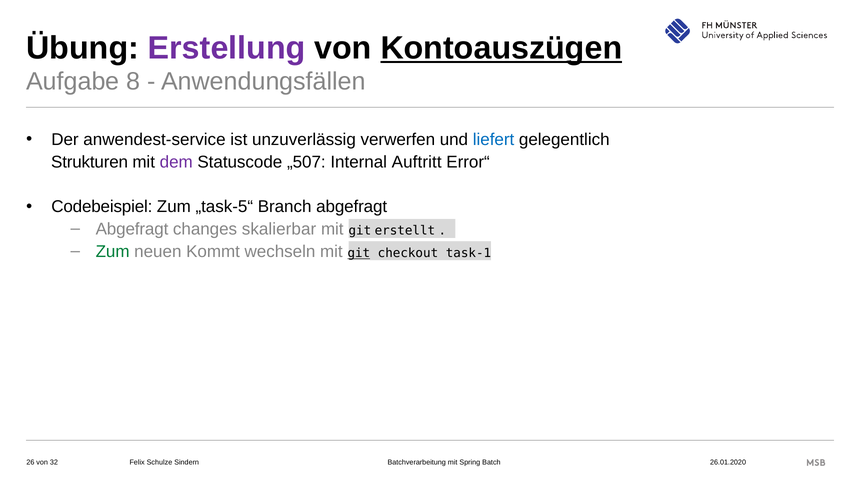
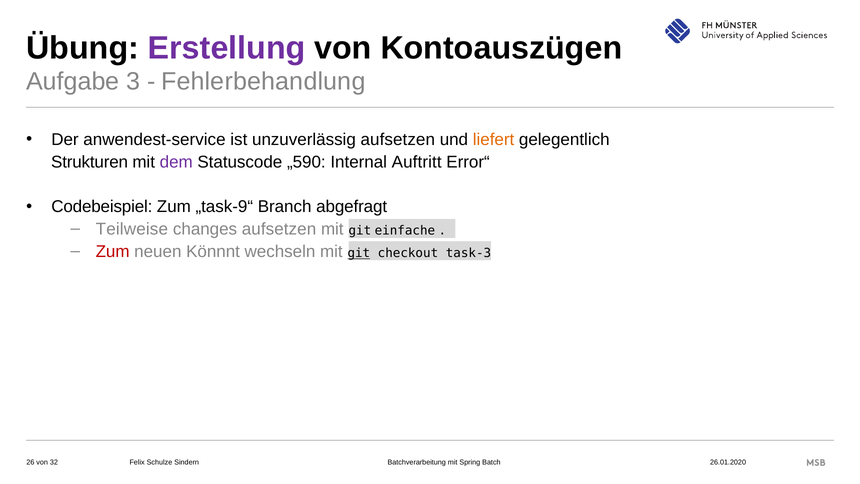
Kontoauszügen underline: present -> none (501, 48)
8: 8 -> 3 (133, 81)
Anwendungsfällen: Anwendungsfällen -> Fehlerbehandlung (263, 81)
unzuverlässig verwerfen: verwerfen -> aufsetzen (398, 139)
liefert colour: blue -> orange (494, 139)
„507: „507 -> „590 (306, 162)
„task-5“: „task-5“ -> „task-9“ (224, 207)
Abgefragt: Abgefragt -> Teilweise (132, 229)
changes skalierbar: skalierbar -> aufsetzen (279, 229)
erstellt: erstellt -> einfache (405, 231)
Zum colour: green -> red (113, 252)
Kommt: Kommt -> Könnnt (213, 252)
task-1: task-1 -> task-3 (468, 253)
